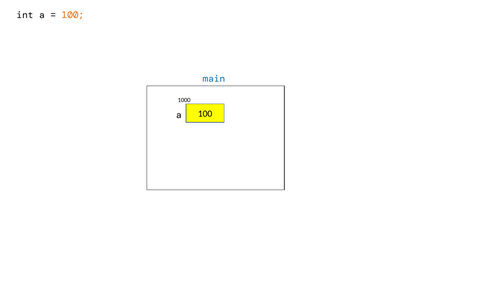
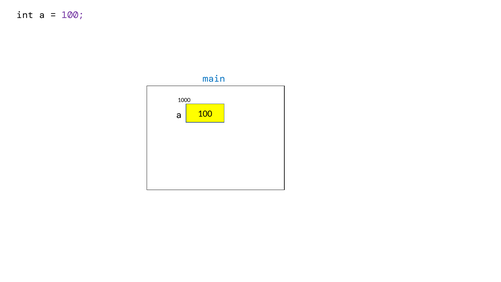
100 colour: orange -> purple (73, 15)
